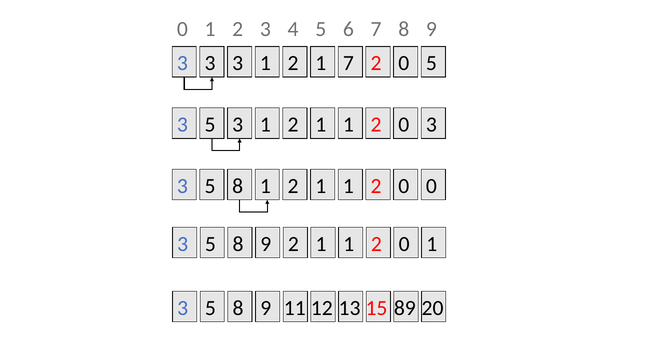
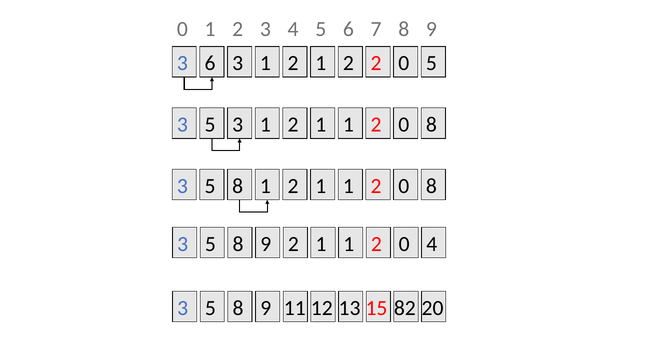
3: 3 -> 6 (210, 63)
7: 7 -> 2 (348, 63)
3 1 2 3: 3 -> 8 (431, 125)
8 1 2 0: 0 -> 8 (431, 186)
2 1: 1 -> 4 (432, 244)
89: 89 -> 82 (405, 308)
